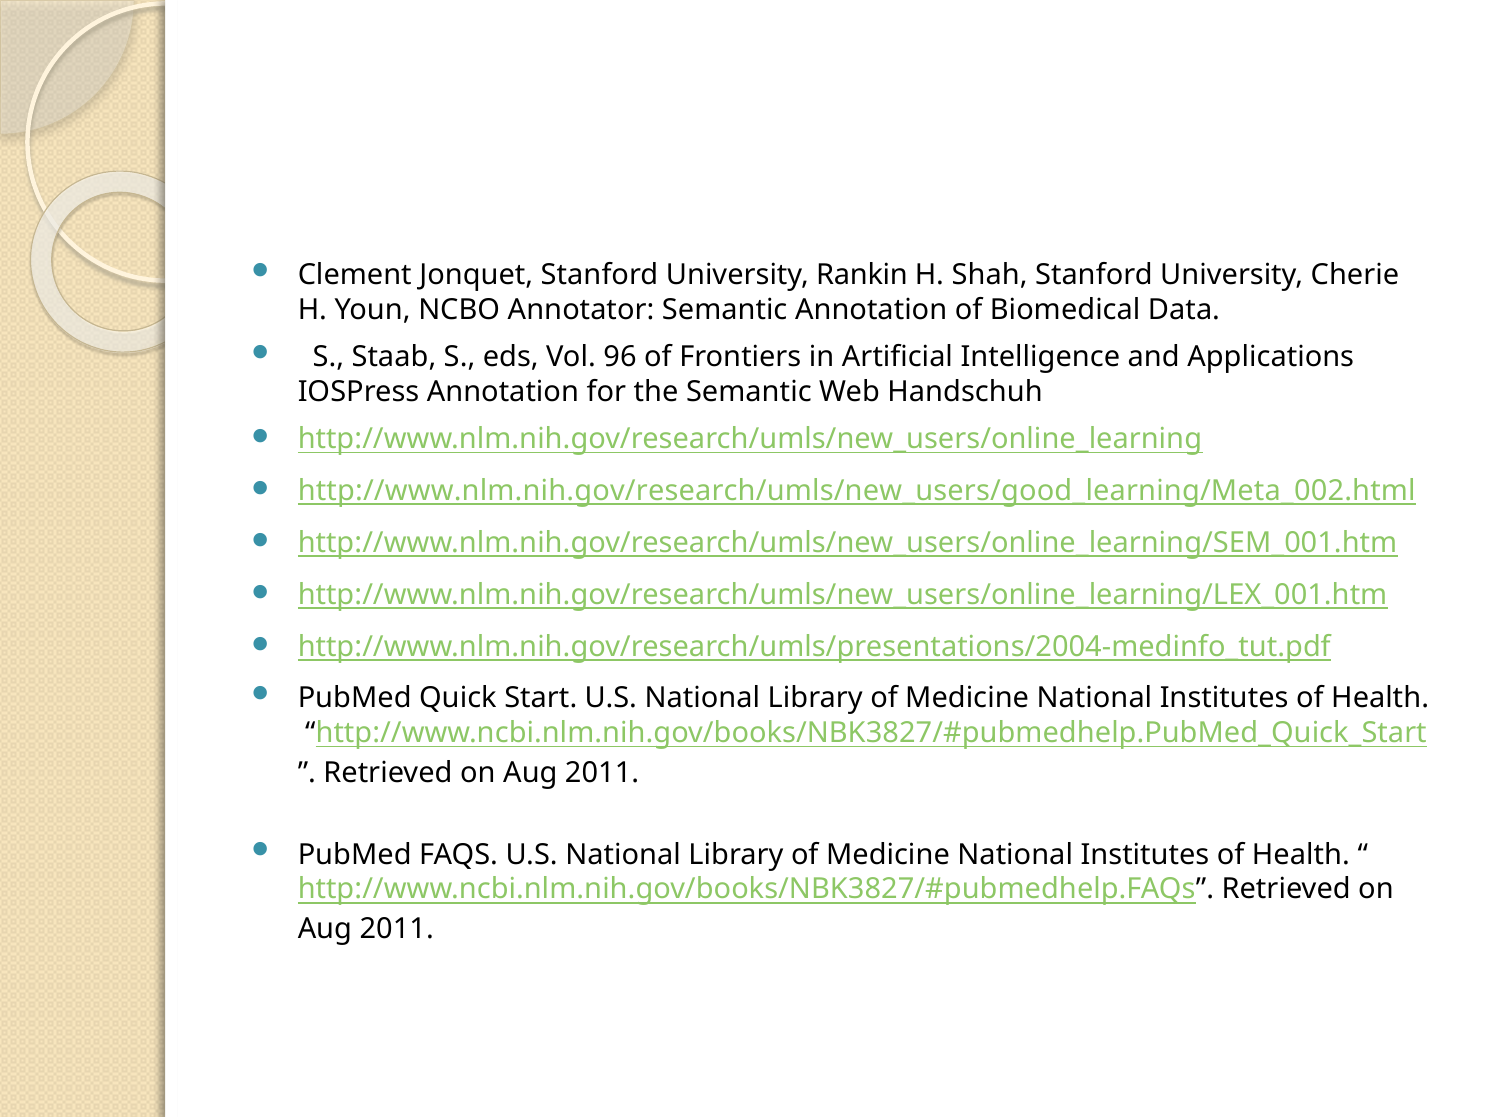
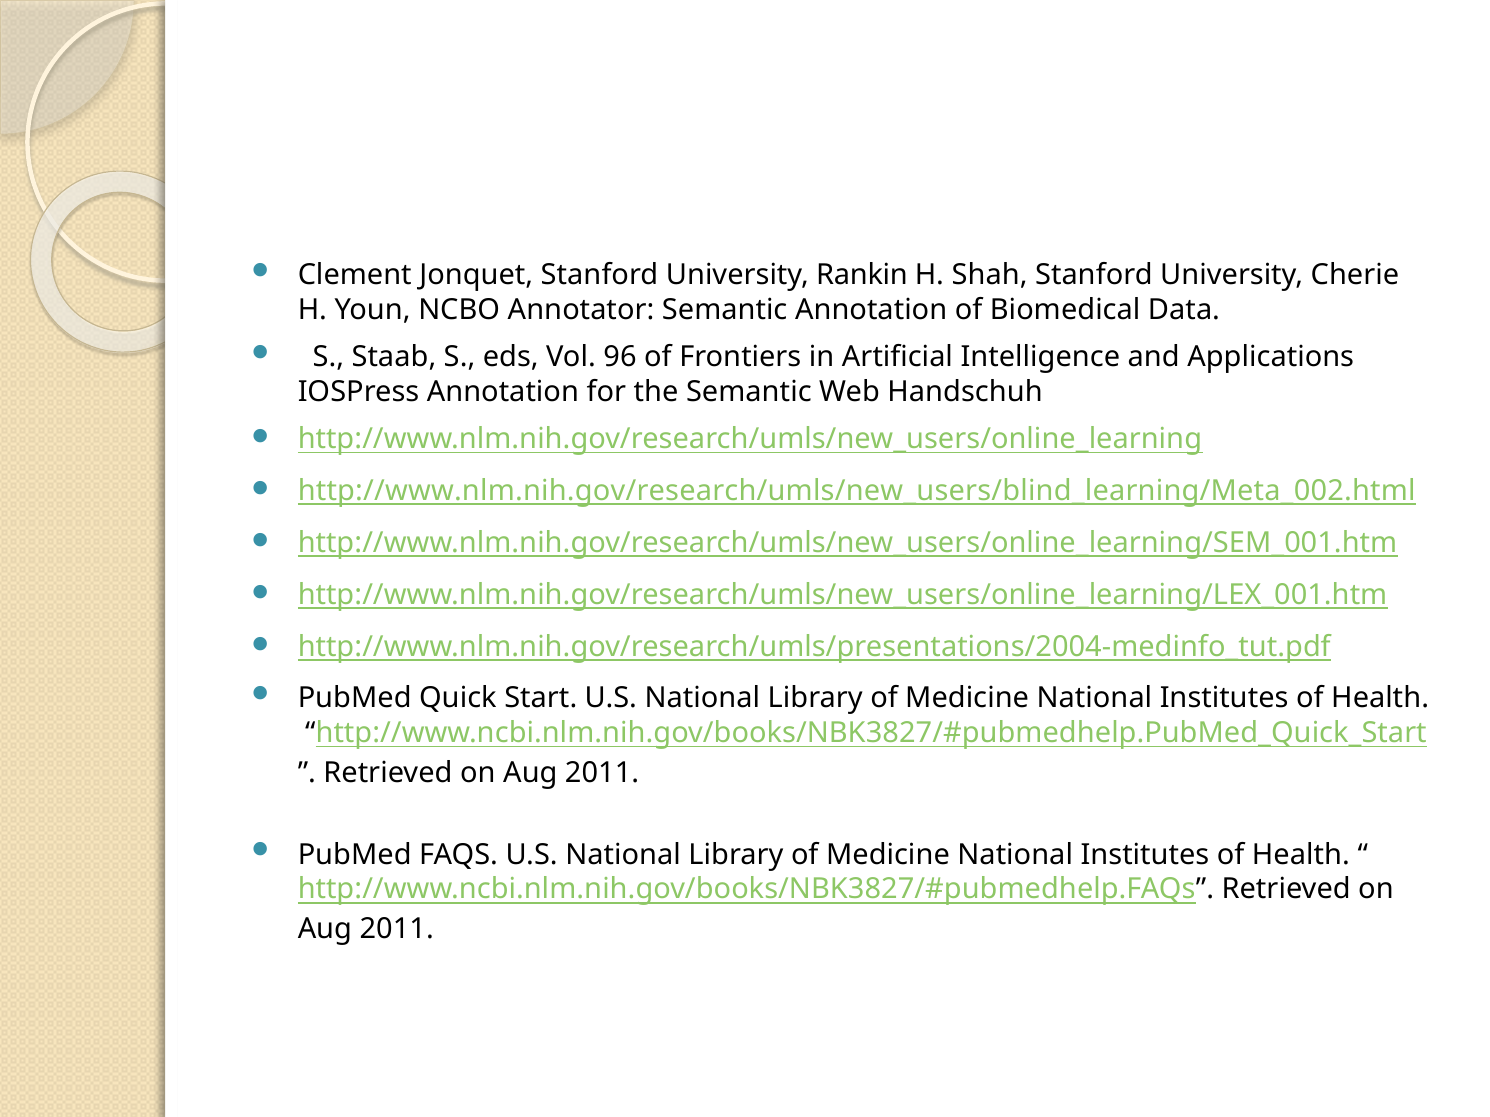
http://www.nlm.nih.gov/research/umls/new_users/good_learning/Meta_002.html: http://www.nlm.nih.gov/research/umls/new_users/good_learning/Meta_002.html -> http://www.nlm.nih.gov/research/umls/new_users/blind_learning/Meta_002.html (857, 491)
